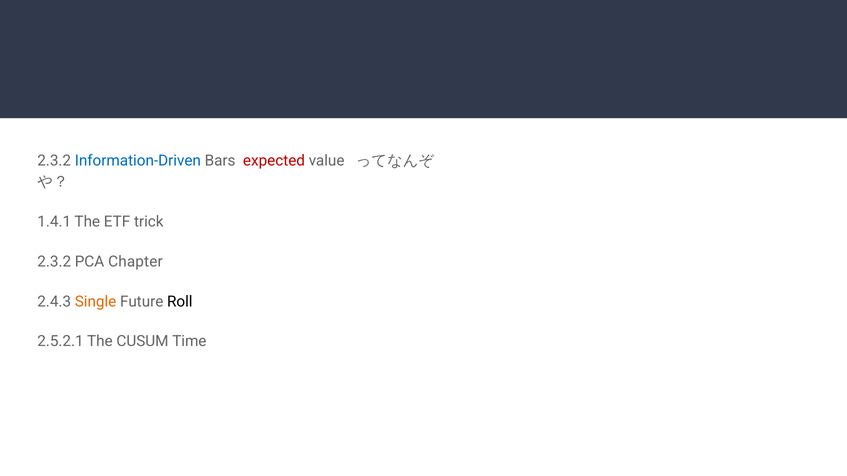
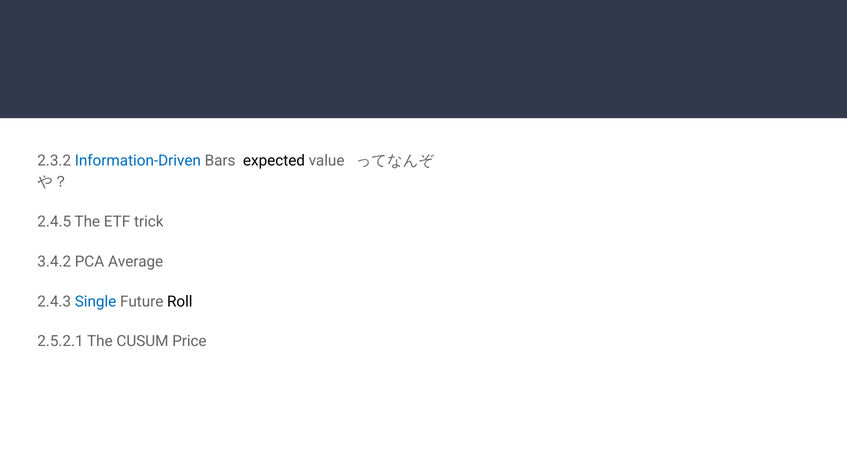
expected colour: red -> black (274, 161)
1.4.1: 1.4.1 -> 2.4.5 (54, 222)
2.3.2: 2.3.2 -> 3.4.2 (54, 262)
Chapter: Chapter -> Average (136, 262)
Single colour: orange -> blue (96, 302)
Time: Time -> Price (189, 342)
